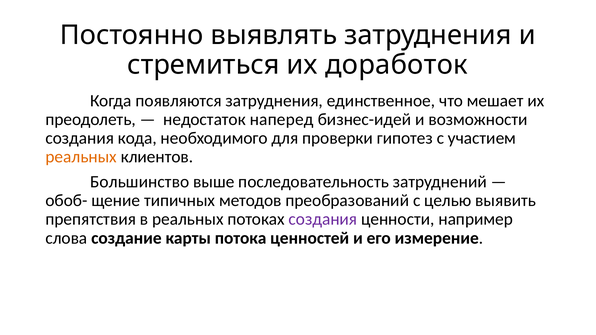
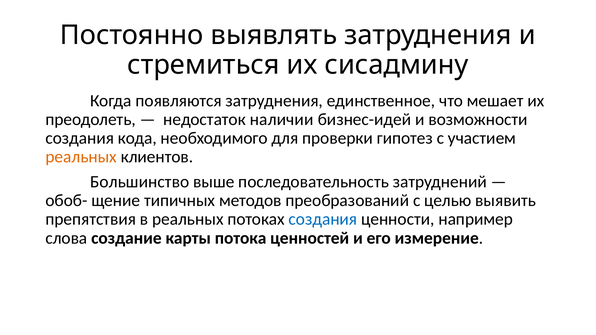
доработок: доработок -> сисадмину (397, 65)
наперед: наперед -> наличии (282, 119)
создания colour: purple -> blue (323, 219)
